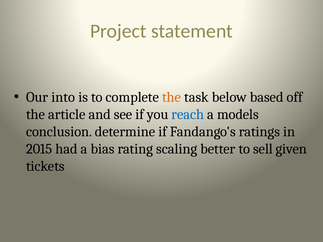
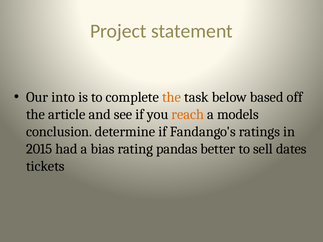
reach colour: blue -> orange (188, 115)
scaling: scaling -> pandas (177, 149)
given: given -> dates (291, 149)
